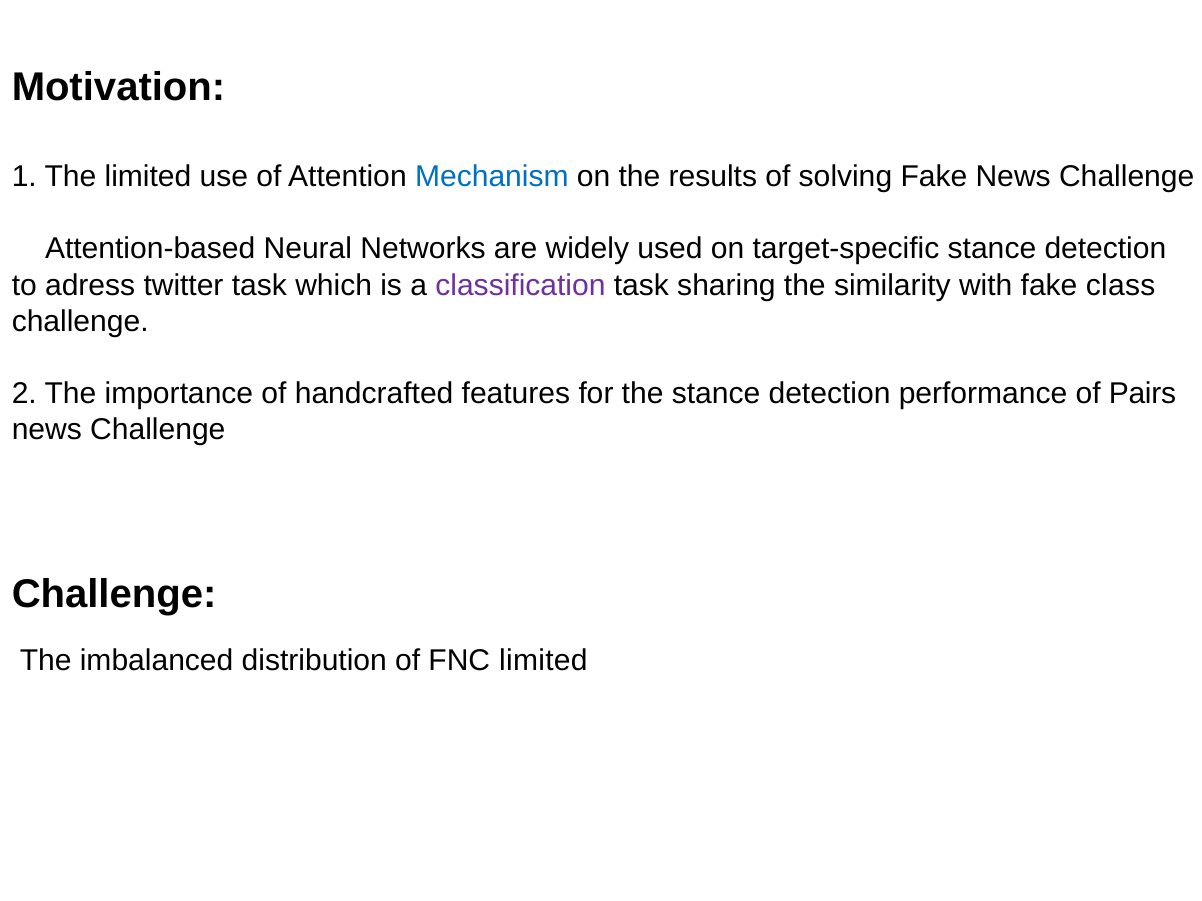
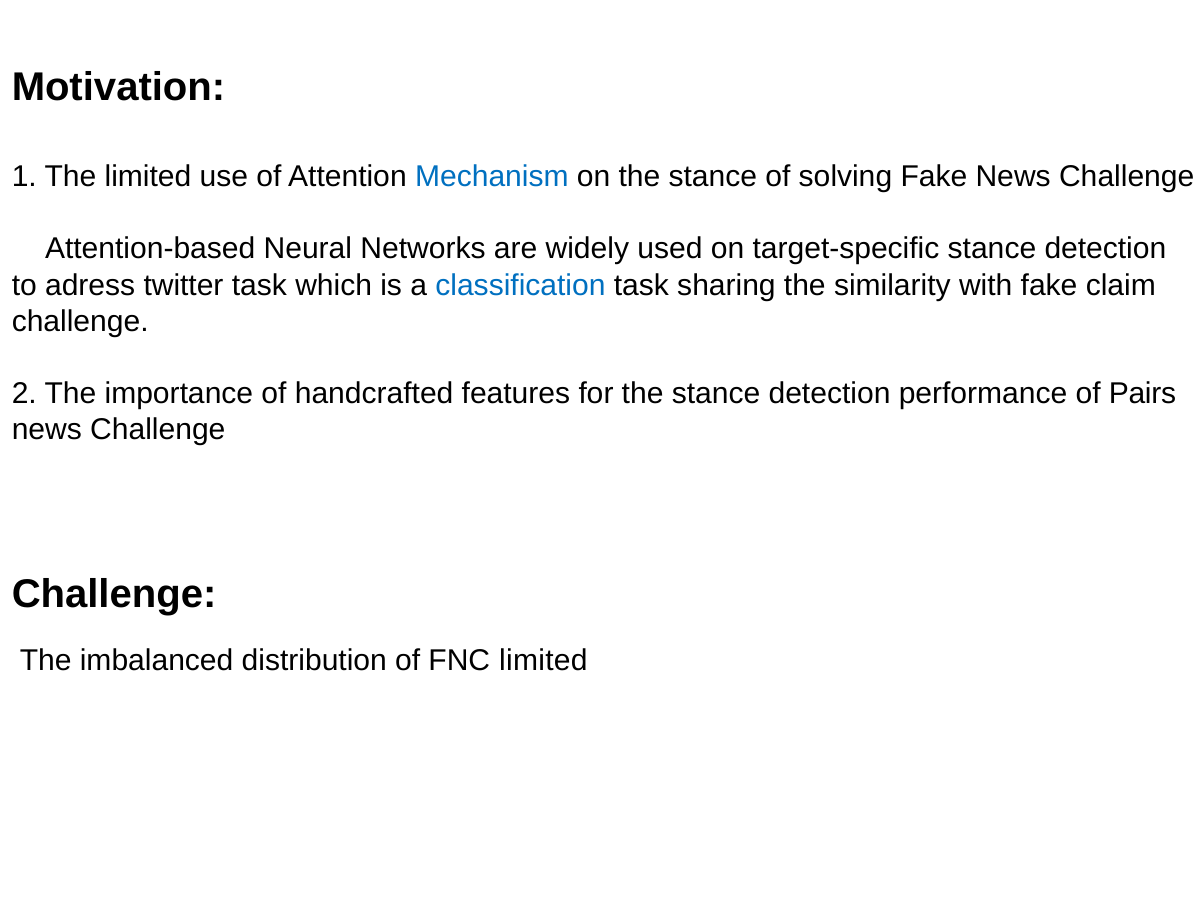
on the results: results -> stance (713, 177)
classification colour: purple -> blue (520, 285)
class: class -> claim (1121, 285)
